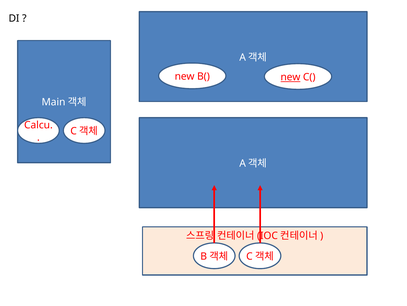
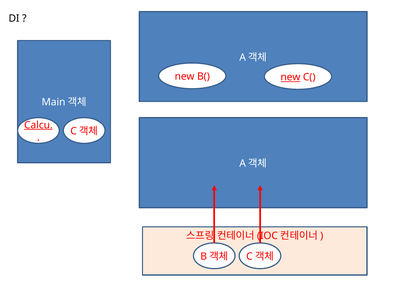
Calcu underline: none -> present (38, 125)
